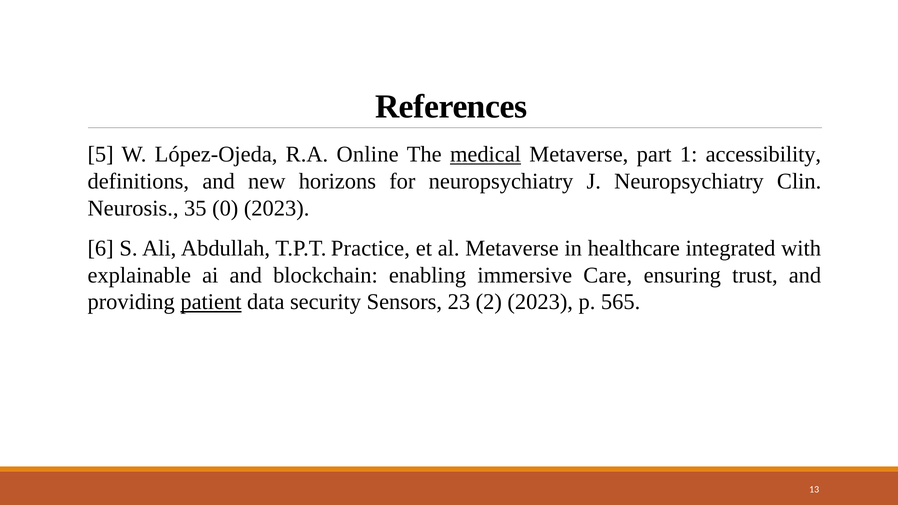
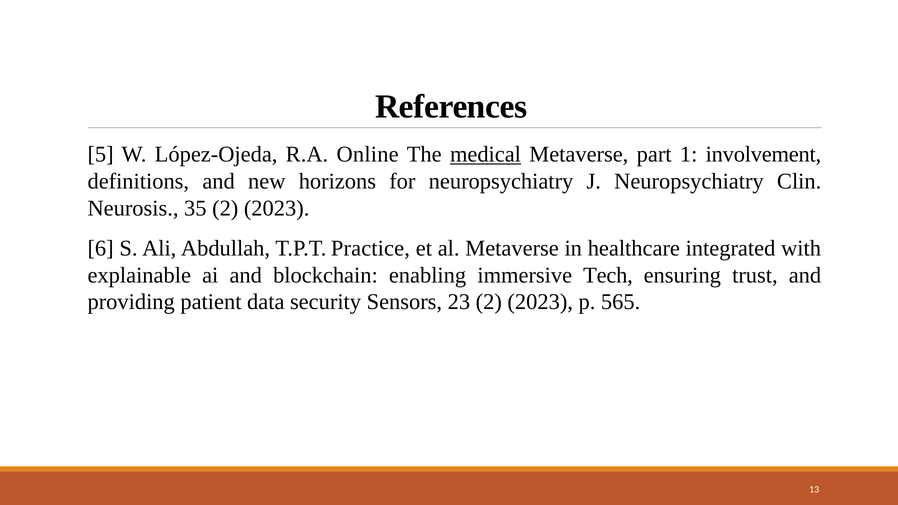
accessibility: accessibility -> involvement (763, 154)
35 0: 0 -> 2 (225, 208)
Care: Care -> Tech (608, 275)
patient underline: present -> none (211, 302)
